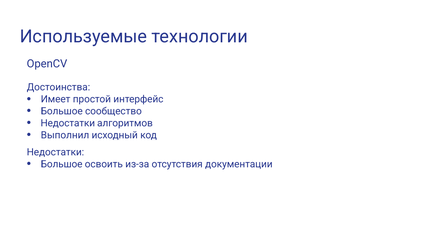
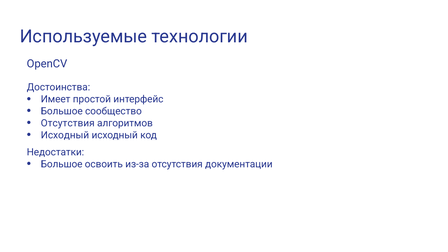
Недостатки: Недостатки -> Отсутствия (68, 123)
Выполнил: Выполнил -> Исходный (65, 135)
